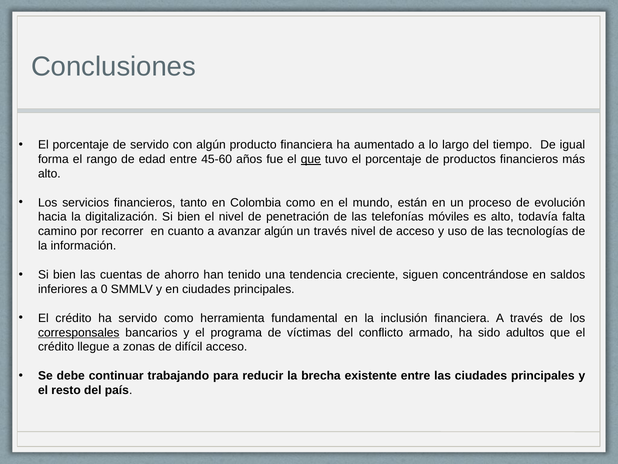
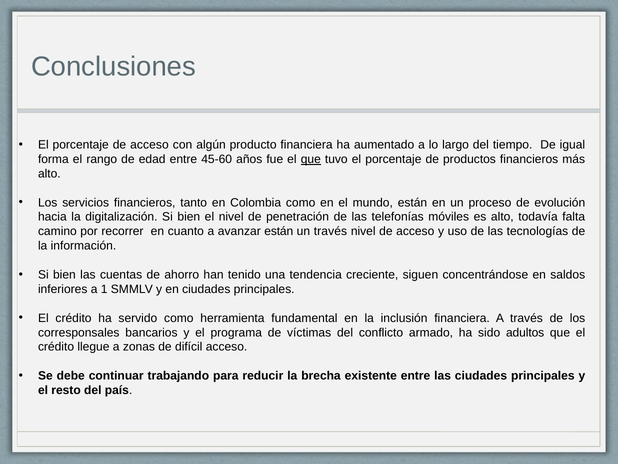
porcentaje de servido: servido -> acceso (149, 145)
avanzar algún: algún -> están (279, 231)
0: 0 -> 1 (104, 289)
corresponsales underline: present -> none (79, 332)
